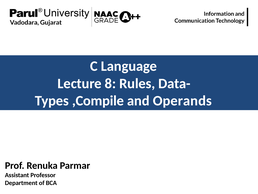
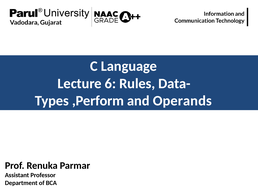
8: 8 -> 6 (110, 83)
,Compile: ,Compile -> ,Perform (98, 100)
